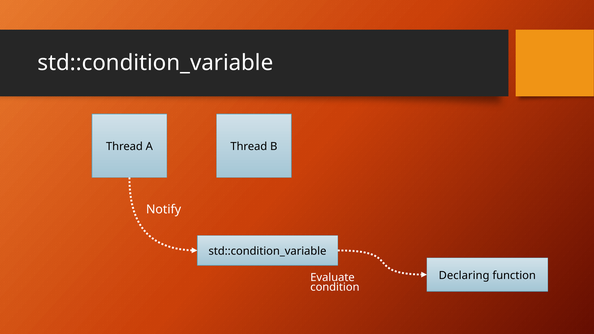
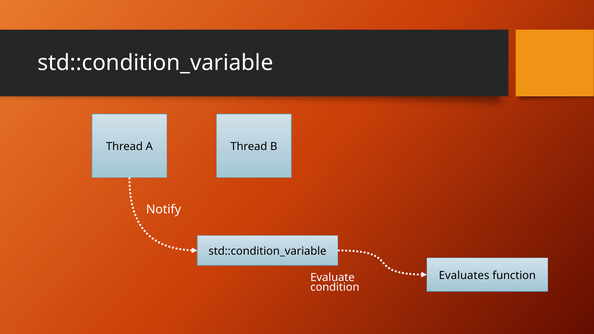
Declaring: Declaring -> Evaluates (464, 276)
